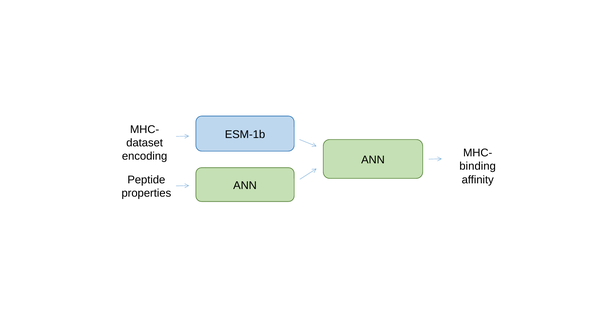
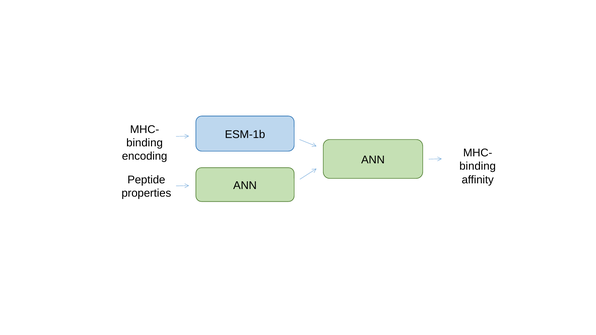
dataset: dataset -> binding (145, 143)
